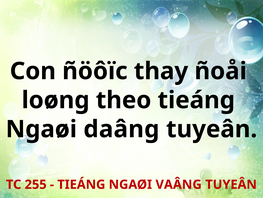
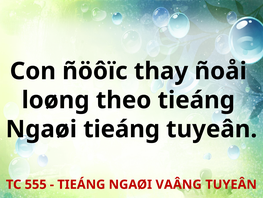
Ngaøi daâng: daâng -> tieáng (122, 129)
255: 255 -> 555 (36, 184)
